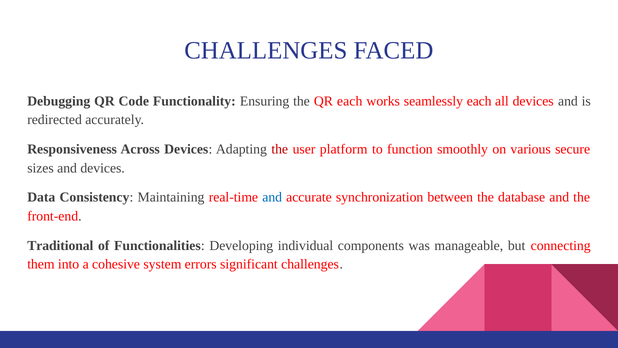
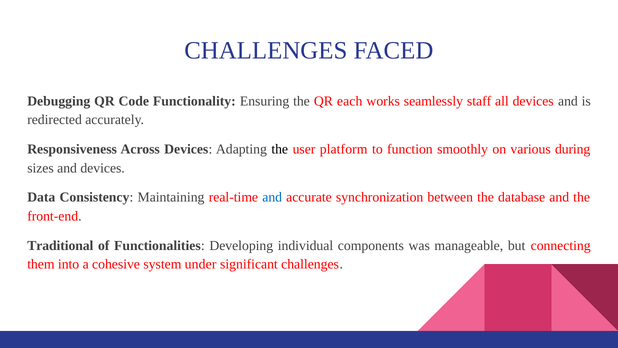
seamlessly each: each -> staff (479, 101)
the colour: red -> black (280, 149)
secure: secure -> during (573, 149)
errors: errors -> under (201, 264)
